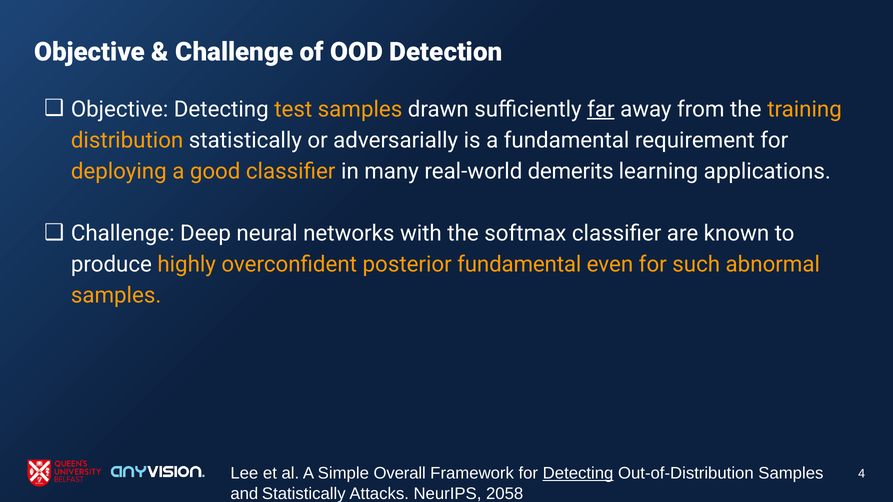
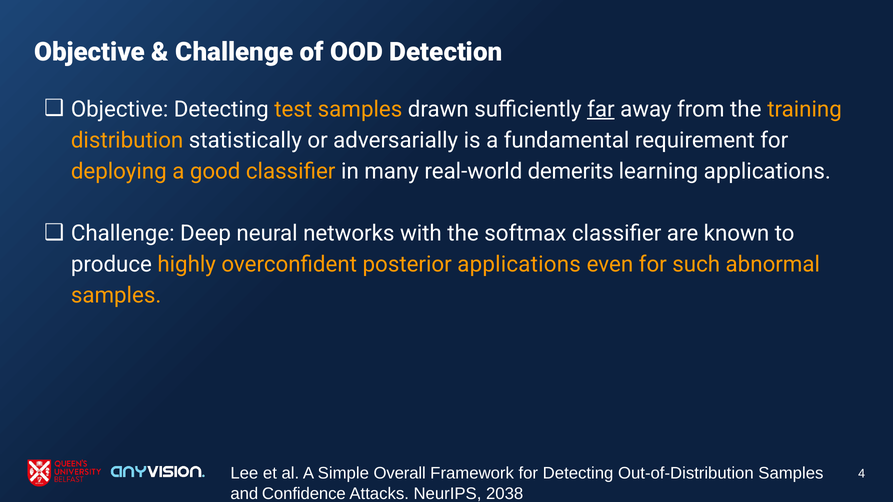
posterior fundamental: fundamental -> applications (519, 265)
Detecting underline: present -> none (578, 474)
and Statistically: Statistically -> Confidence (304, 494)
2058: 2058 -> 2038 (505, 494)
